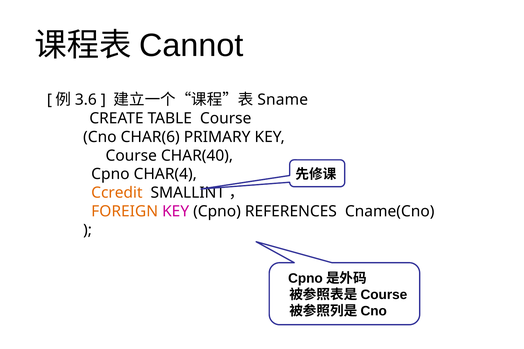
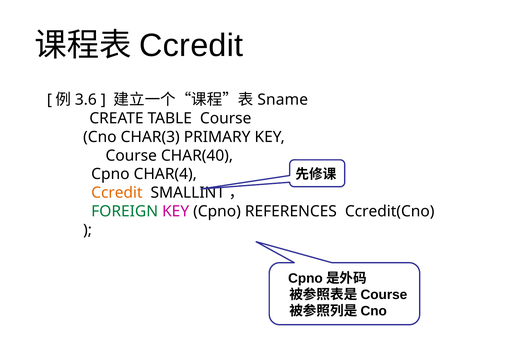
Cannot: Cannot -> Ccredit (191, 45)
CHAR(6: CHAR(6 -> CHAR(3 (150, 137)
FOREIGN colour: orange -> green (125, 212)
Cname(Cno: Cname(Cno -> Ccredit(Cno (390, 212)
